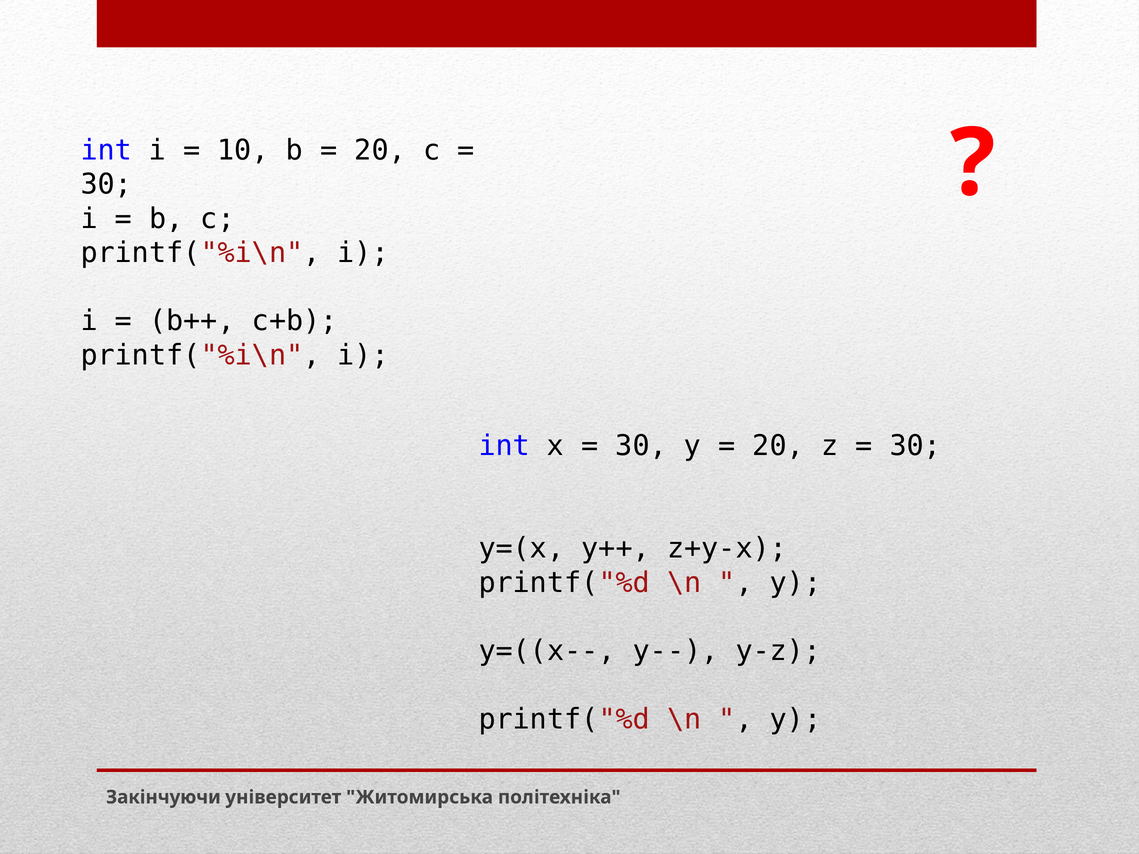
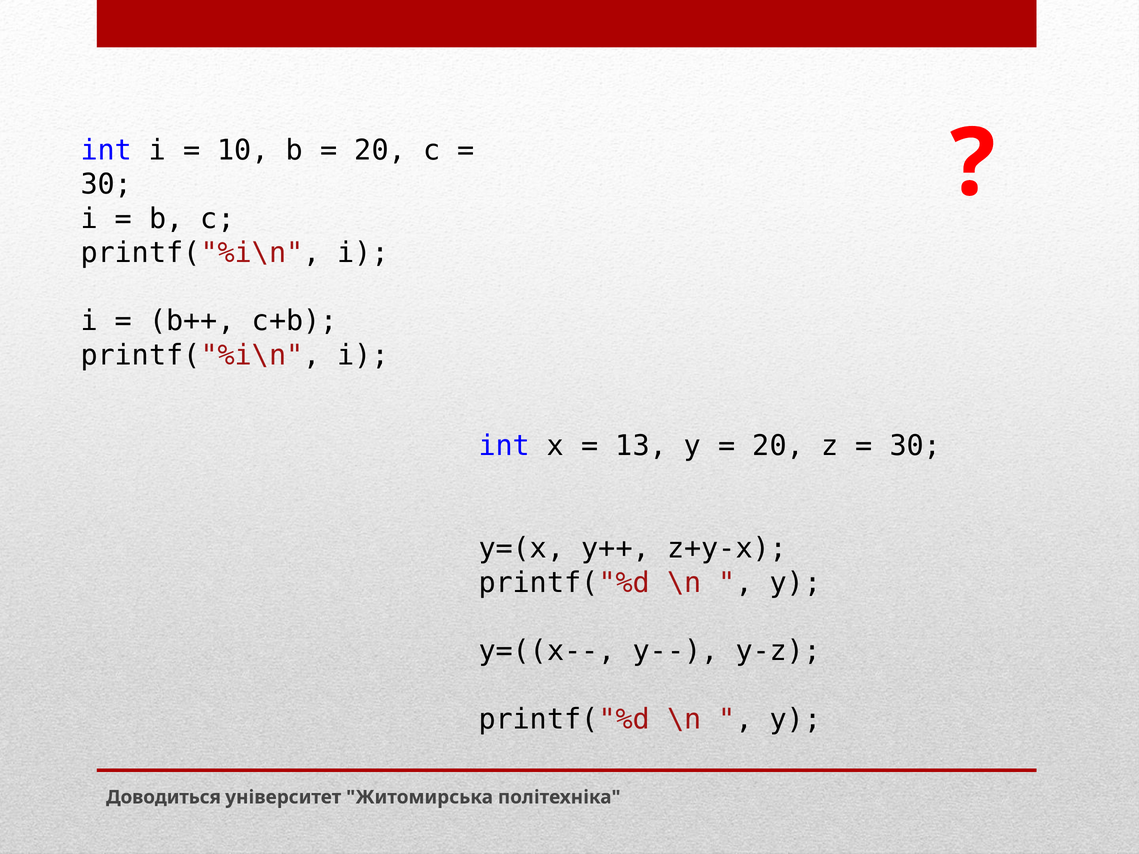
30: 30 -> 13 (641, 446)
Закінчуючи: Закінчуючи -> Доводиться (163, 797)
